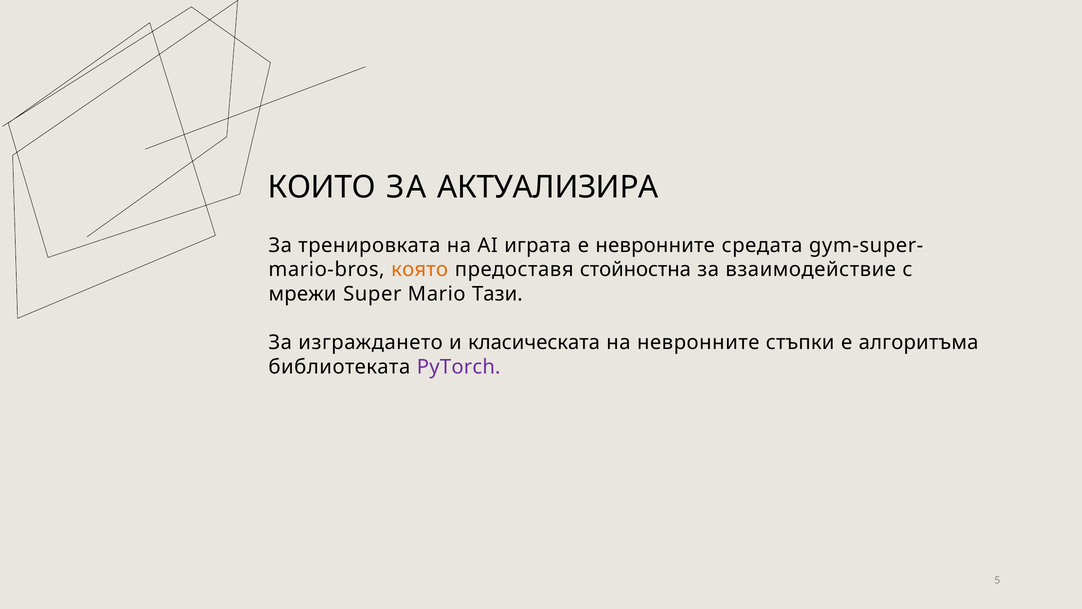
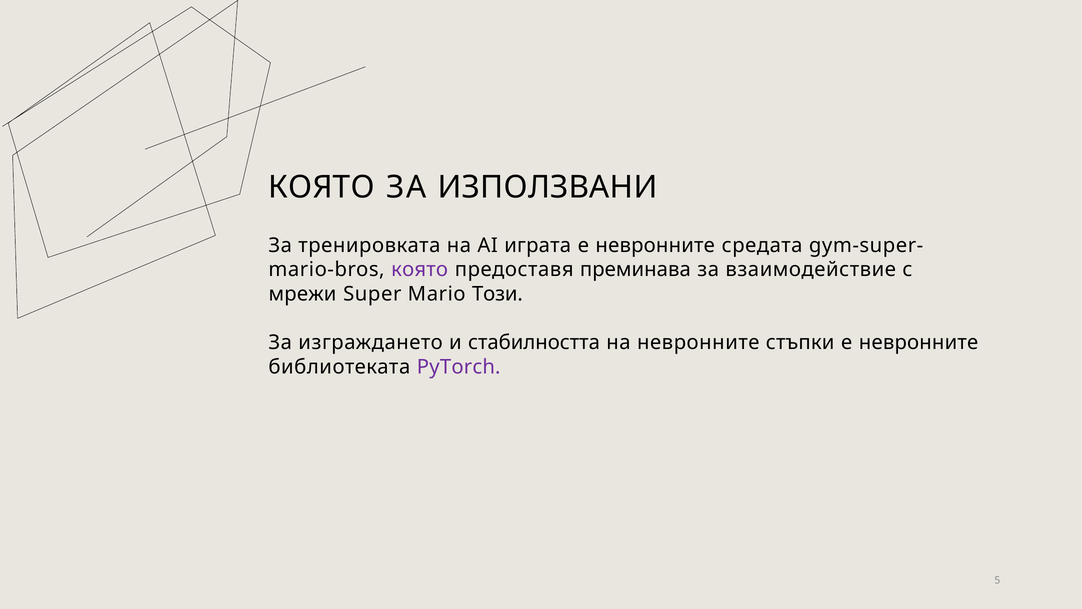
КОИТО: КОИТО -> КОЯТО (322, 187)
АКТУАЛИЗИРА: АКТУАЛИЗИРА -> ИЗПОЛЗВАНИ (548, 187)
която colour: orange -> purple (420, 270)
стойностна: стойностна -> преминава (635, 270)
Тази: Тази -> Този (497, 294)
класическата: класическата -> стабилността (534, 343)
алгоритъма: алгоритъма -> невронните (919, 343)
